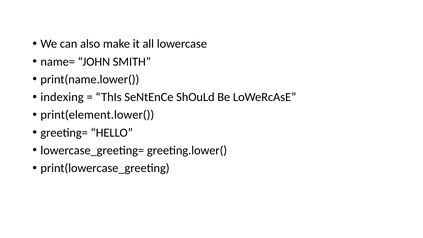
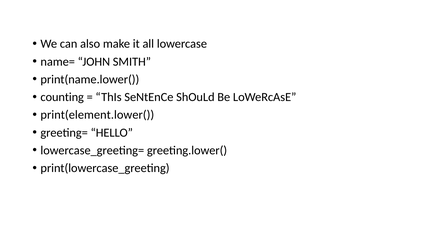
indexing: indexing -> counting (62, 97)
